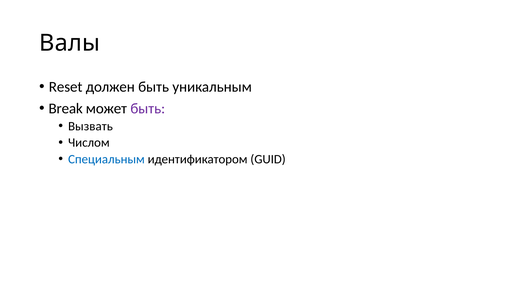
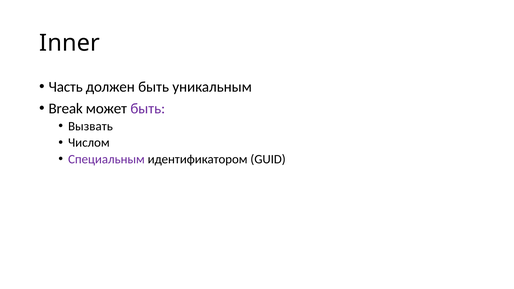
Валы: Валы -> Inner (70, 43)
Reset: Reset -> Часть (66, 87)
Специальным colour: blue -> purple (106, 159)
